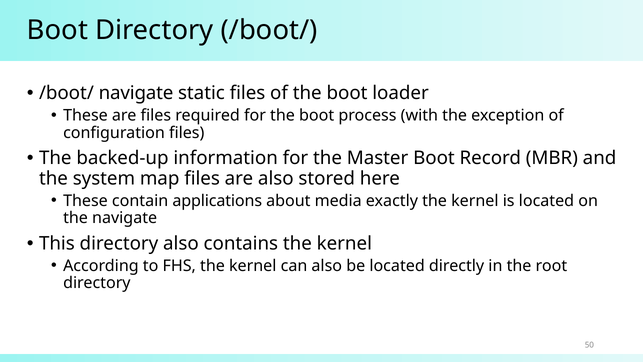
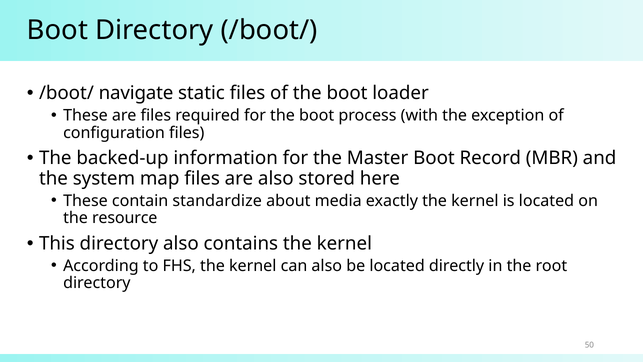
applications: applications -> standardize (217, 201)
the navigate: navigate -> resource (125, 218)
